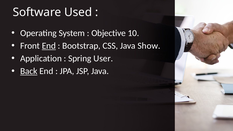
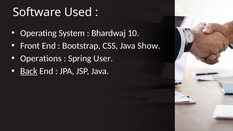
Objective: Objective -> Bhardwaj (109, 33)
End underline: present -> none (49, 46)
Application: Application -> Operations (41, 59)
